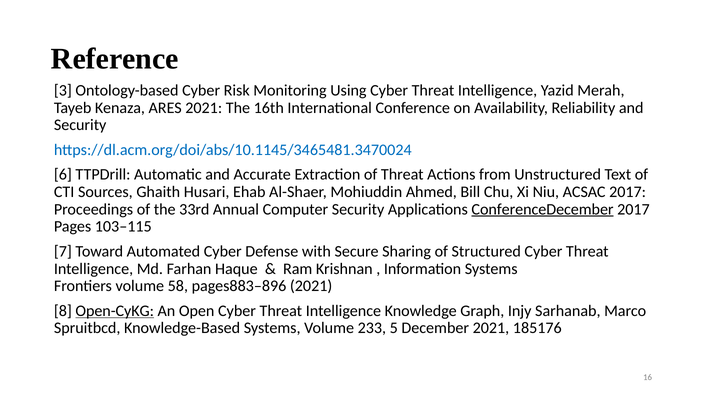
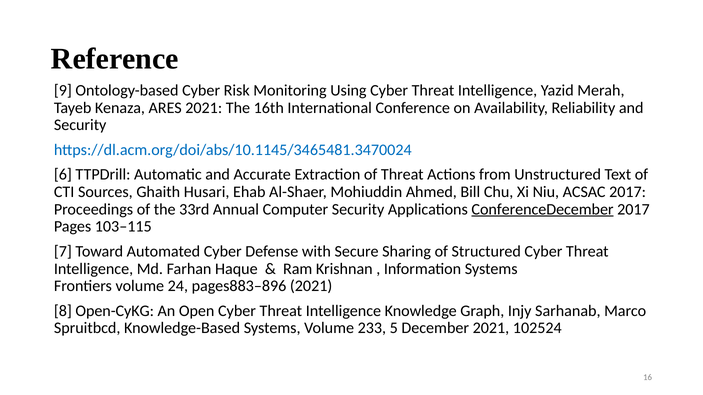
3: 3 -> 9 (63, 91)
58: 58 -> 24 (178, 286)
Open-CyKG underline: present -> none (115, 311)
185176: 185176 -> 102524 (537, 329)
